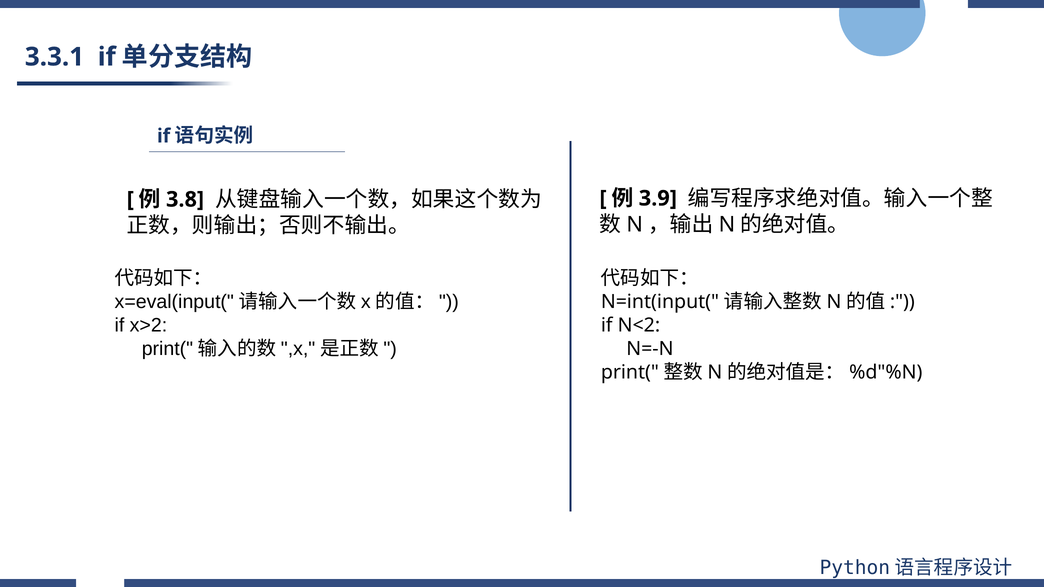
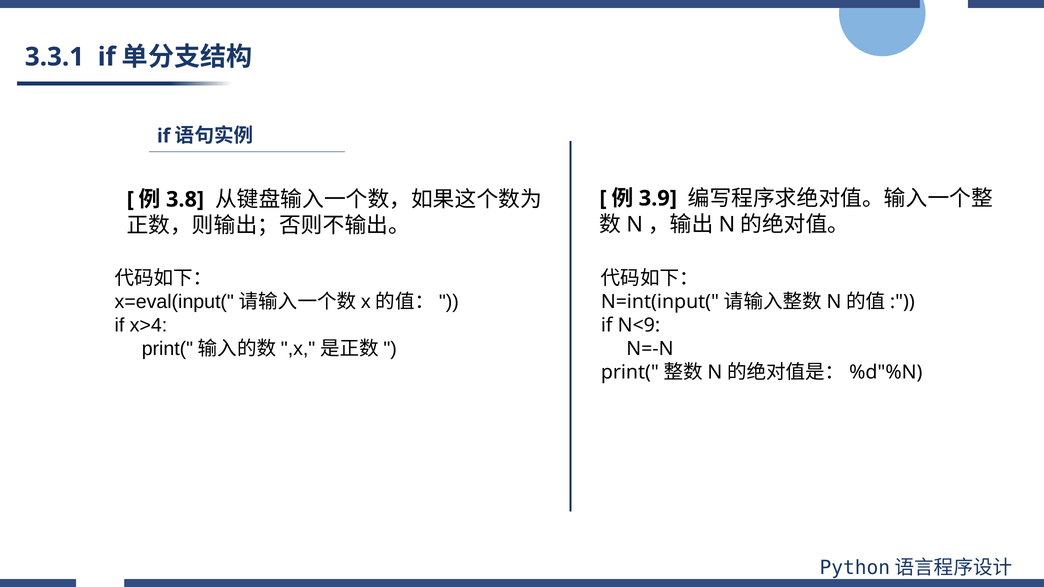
x>2: x>2 -> x>4 (148, 326)
N<2: N<2 -> N<9 (639, 326)
